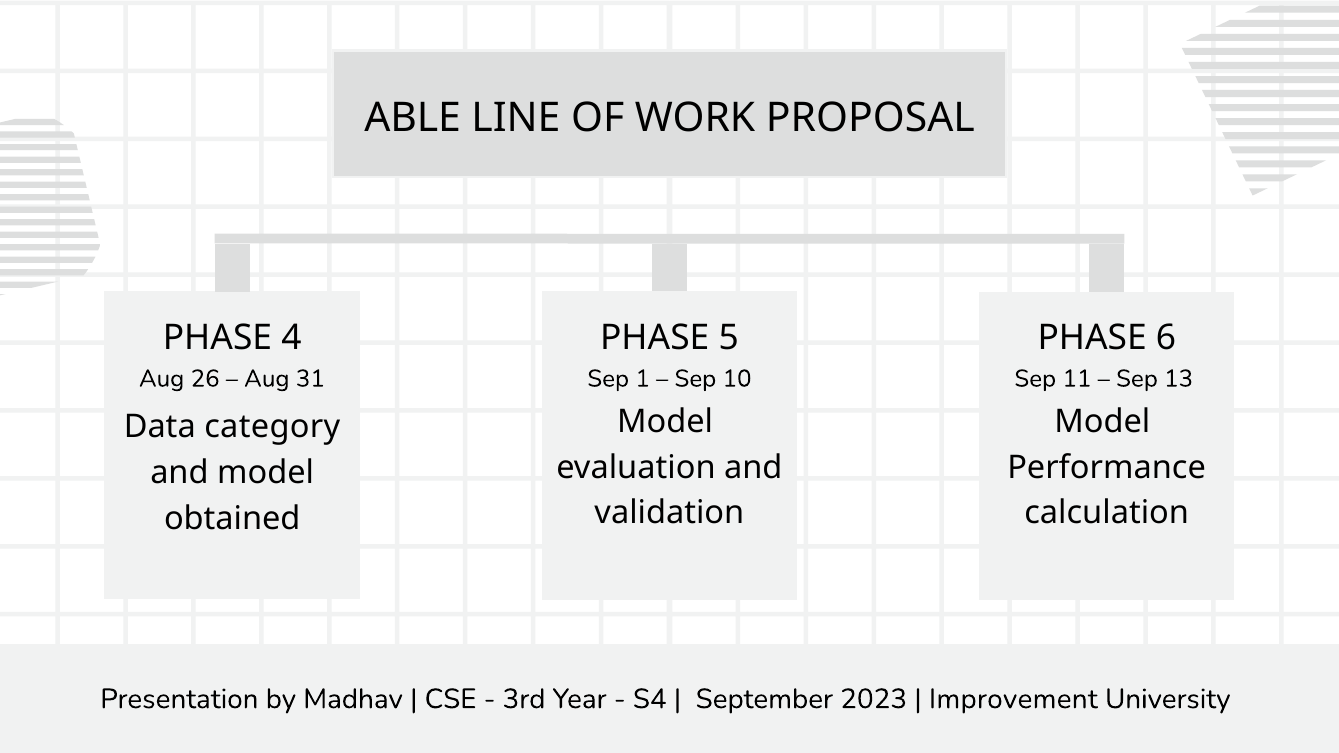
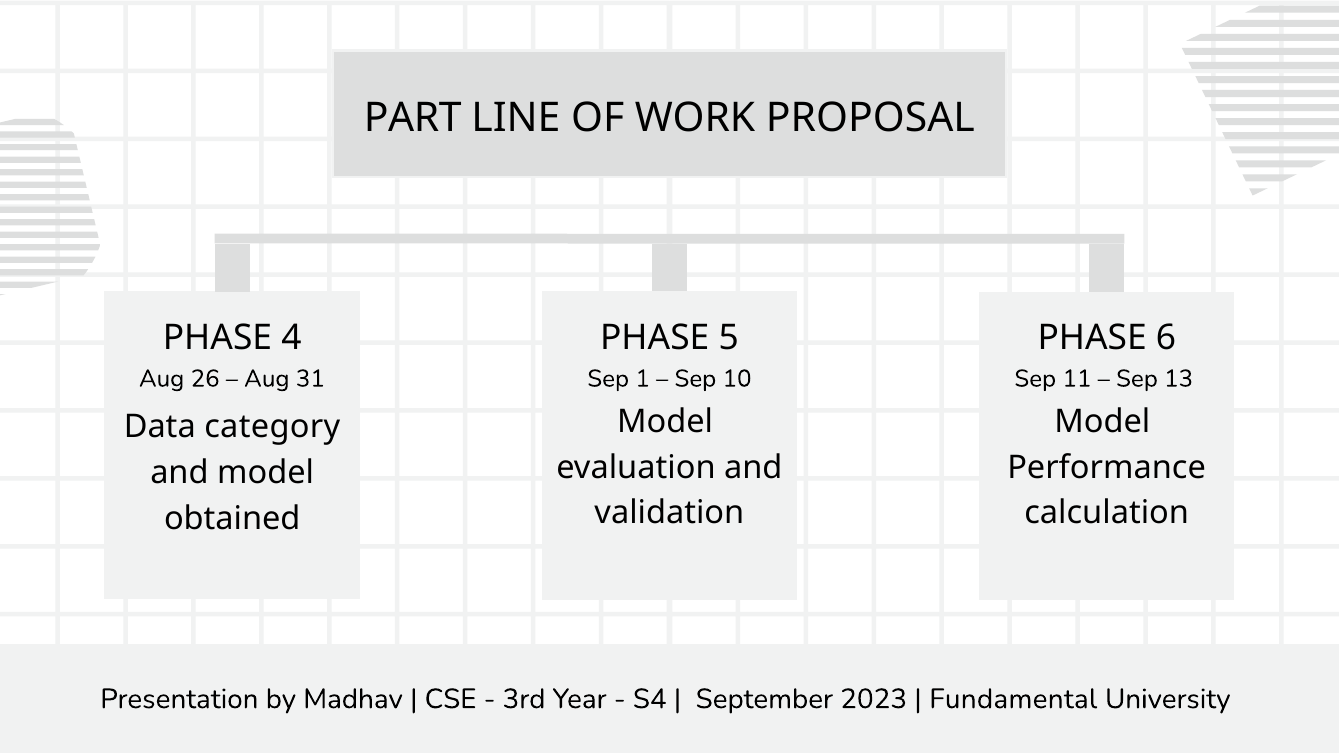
ABLE: ABLE -> PART (413, 119)
Improvement: Improvement -> Fundamental (1013, 699)
